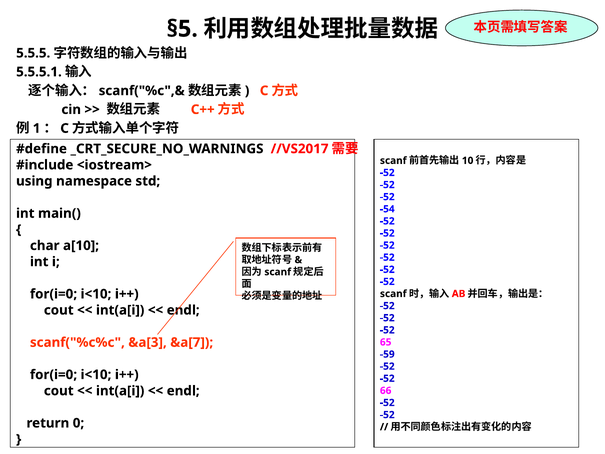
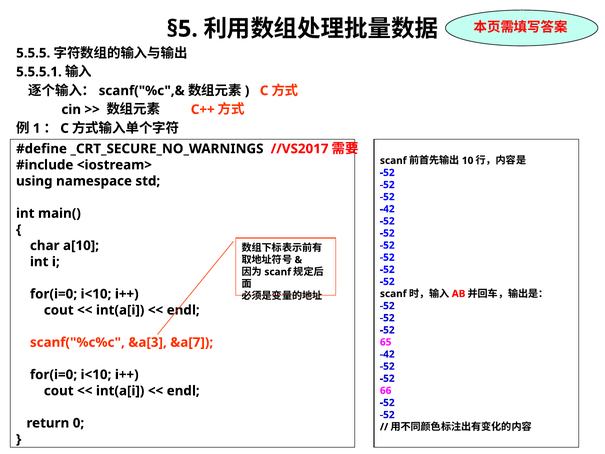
-54: -54 -> -42 (387, 209)
-59: -59 -> -42 (387, 354)
